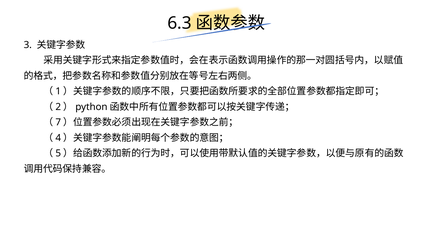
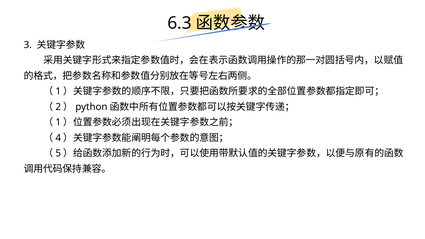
7: 7 -> 1 (58, 122)
